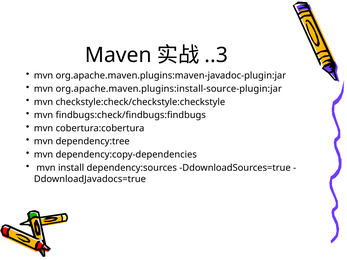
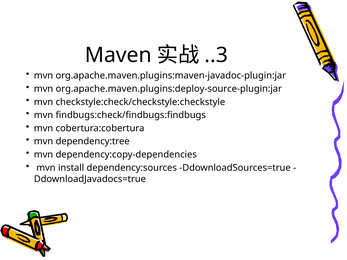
org.apache.maven.plugins:install-source-plugin:jar: org.apache.maven.plugins:install-source-plugin:jar -> org.apache.maven.plugins:deploy-source-plugin:jar (169, 89)
